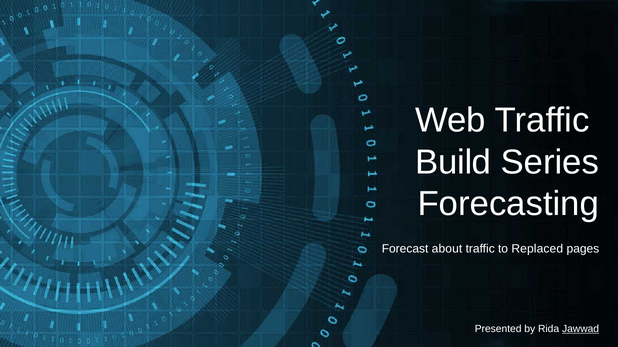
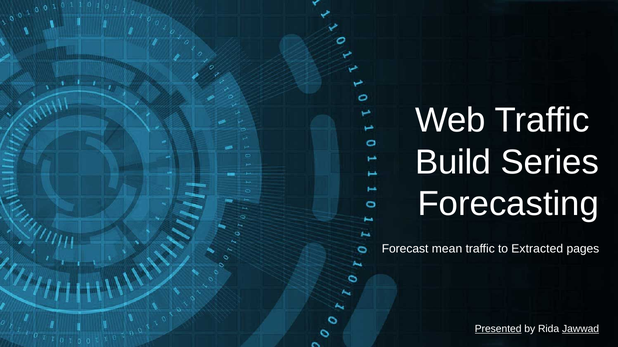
about: about -> mean (447, 249)
Replaced: Replaced -> Extracted (537, 249)
Presented underline: none -> present (498, 330)
